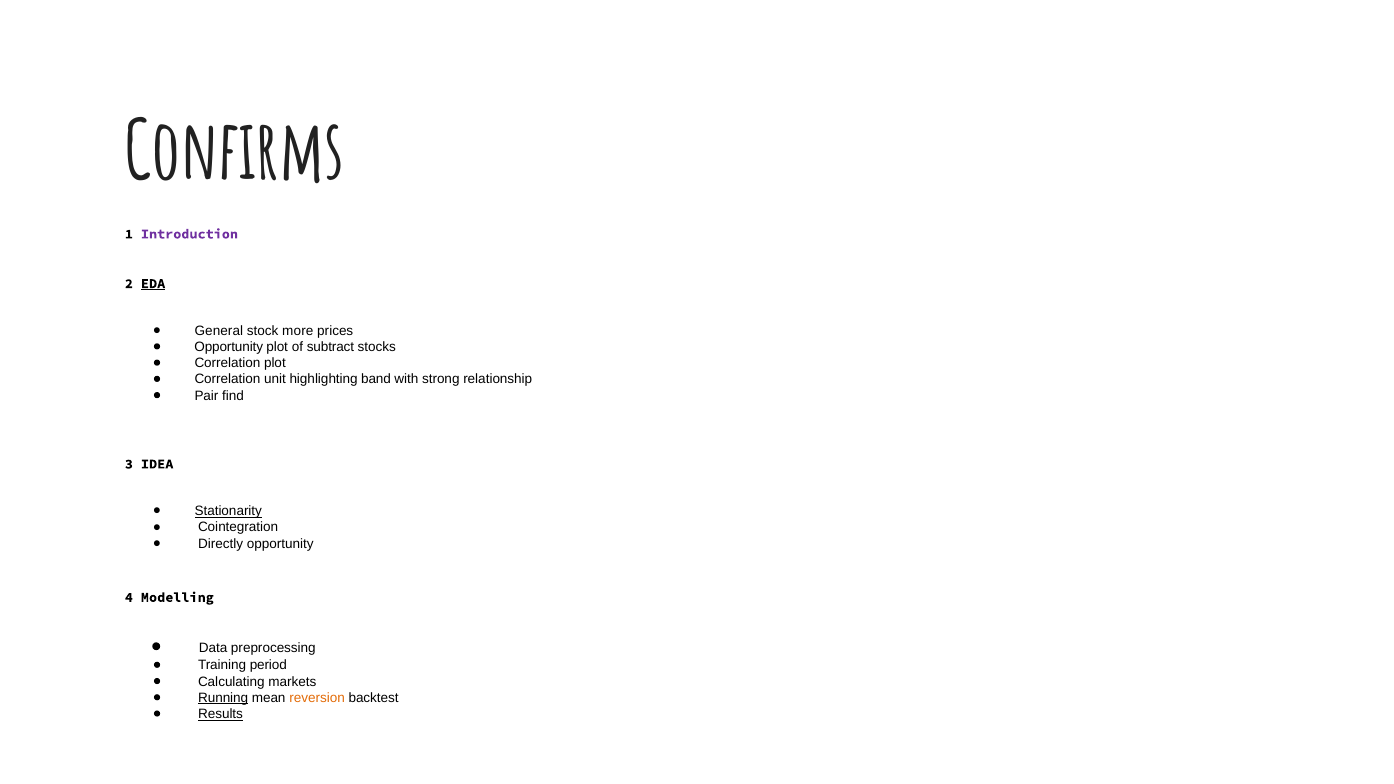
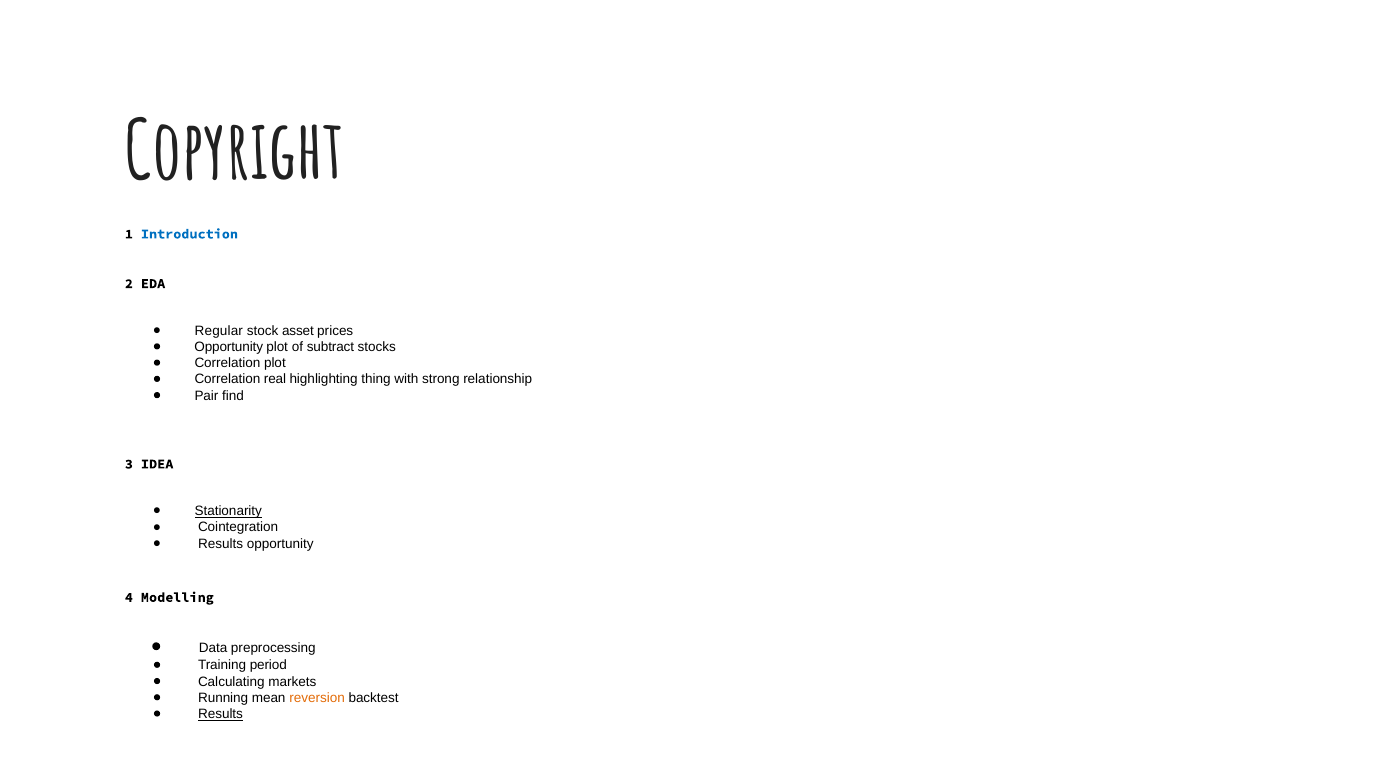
Confirms: Confirms -> Copyright (234, 152)
Introduction colour: purple -> blue (189, 234)
EDA underline: present -> none (153, 284)
General: General -> Regular (219, 331)
more: more -> asset (298, 331)
unit: unit -> real (275, 380)
band: band -> thing (376, 380)
Directly: Directly -> Results (221, 544)
Running underline: present -> none (223, 698)
